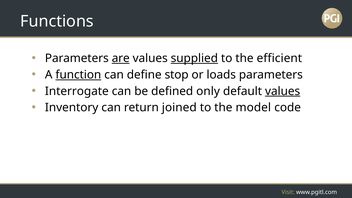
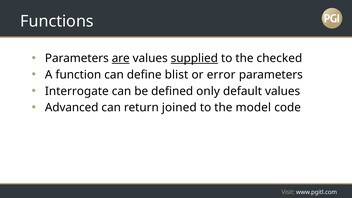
efficient: efficient -> checked (279, 58)
function underline: present -> none (78, 75)
stop: stop -> blist (176, 75)
loads: loads -> error (221, 75)
values underline: present -> none (283, 91)
Inventory: Inventory -> Advanced (72, 108)
